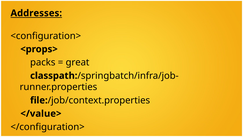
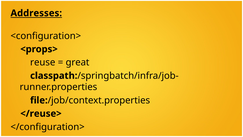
packs: packs -> reuse (43, 62)
</value>: </value> -> </reuse> (41, 113)
